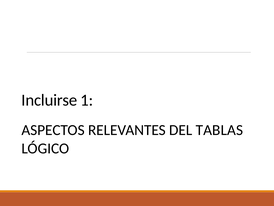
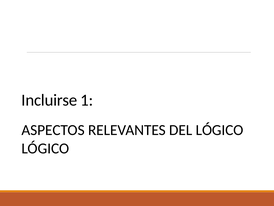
DEL TABLAS: TABLAS -> LÓGICO (220, 130)
